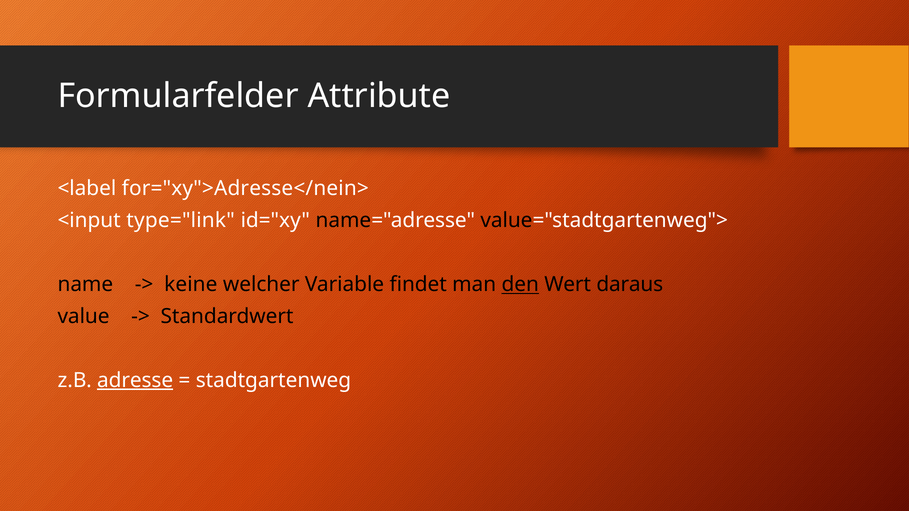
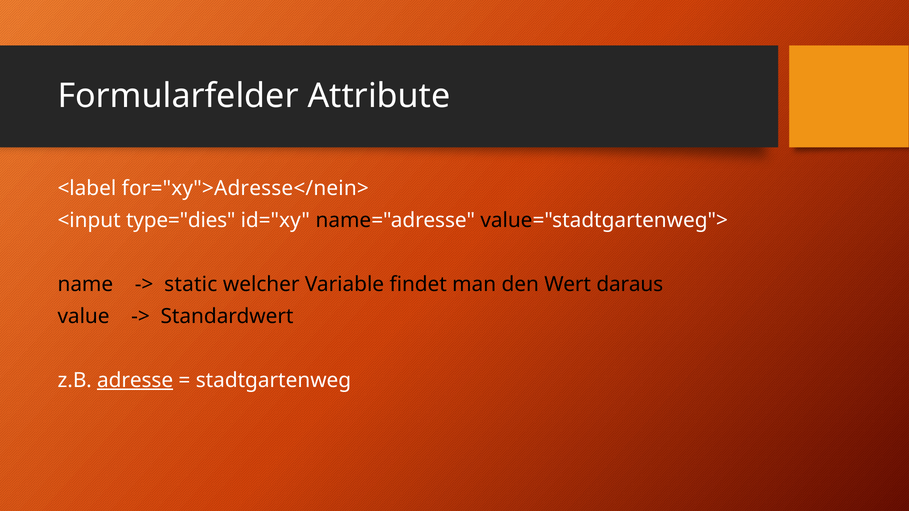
type="link: type="link -> type="dies (181, 221)
keine: keine -> static (191, 285)
den underline: present -> none (520, 285)
